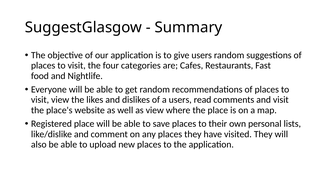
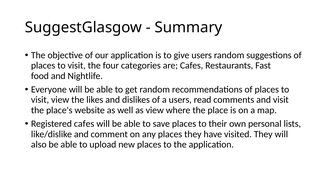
Registered place: place -> cafes (84, 124)
